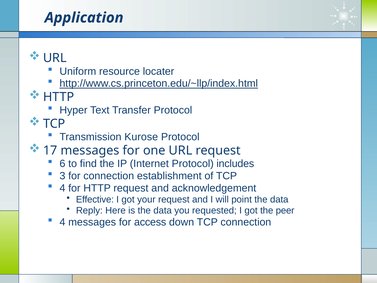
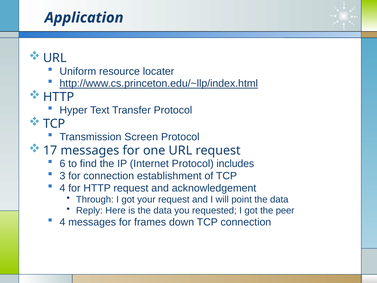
Kurose: Kurose -> Screen (141, 137)
Effective: Effective -> Through (95, 199)
access: access -> frames (150, 222)
